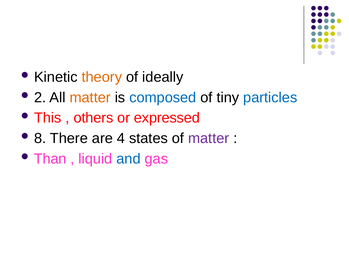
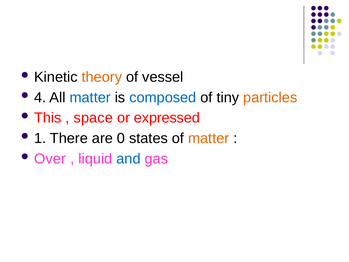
ideally: ideally -> vessel (163, 77)
2: 2 -> 4 (40, 97)
matter colour: orange -> blue (90, 97)
particles colour: blue -> orange (270, 97)
others: others -> space (93, 118)
8: 8 -> 1 (40, 138)
4: 4 -> 0 (121, 138)
matter colour: purple -> orange (209, 138)
Than: Than -> Over (50, 159)
